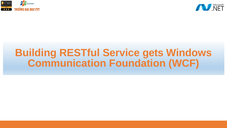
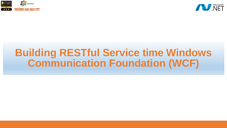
gets: gets -> time (153, 53)
